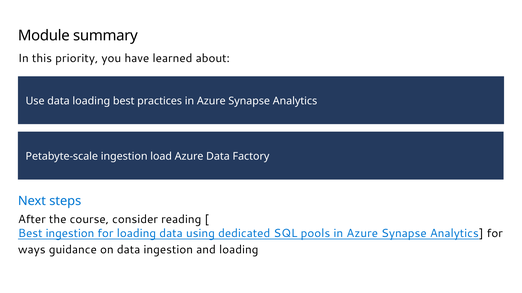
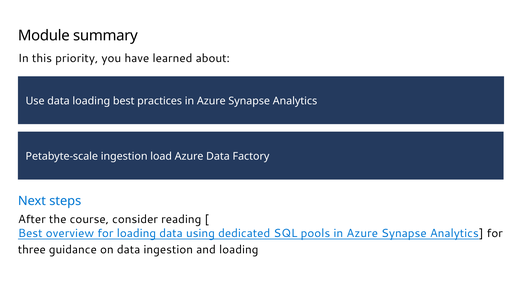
Best ingestion: ingestion -> overview (70, 234)
ways: ways -> three (32, 250)
